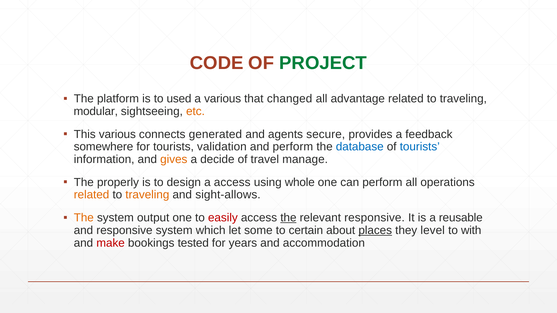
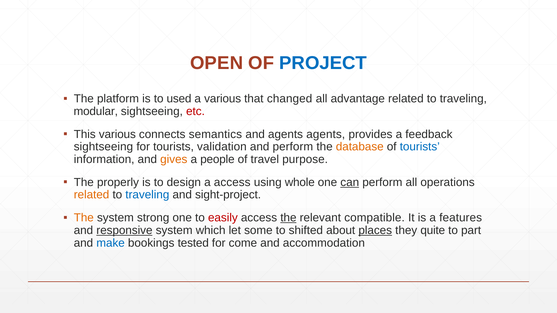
CODE: CODE -> OPEN (217, 63)
PROJECT colour: green -> blue (323, 63)
etc colour: orange -> red (195, 111)
generated: generated -> semantics (215, 134)
agents secure: secure -> agents (326, 134)
somewhere: somewhere -> sightseeing (103, 147)
database colour: blue -> orange (360, 147)
decide: decide -> people (217, 159)
manage: manage -> purpose (305, 159)
can underline: none -> present (350, 182)
traveling colour: orange -> blue (147, 195)
sight-allows: sight-allows -> sight-project (228, 195)
output: output -> strong (153, 218)
relevant responsive: responsive -> compatible (375, 218)
reusable: reusable -> features (461, 218)
responsive underline: none -> present (124, 231)
certain: certain -> shifted (306, 231)
level: level -> quite (433, 231)
with: with -> part (471, 231)
make colour: red -> blue (111, 243)
years: years -> come (243, 243)
